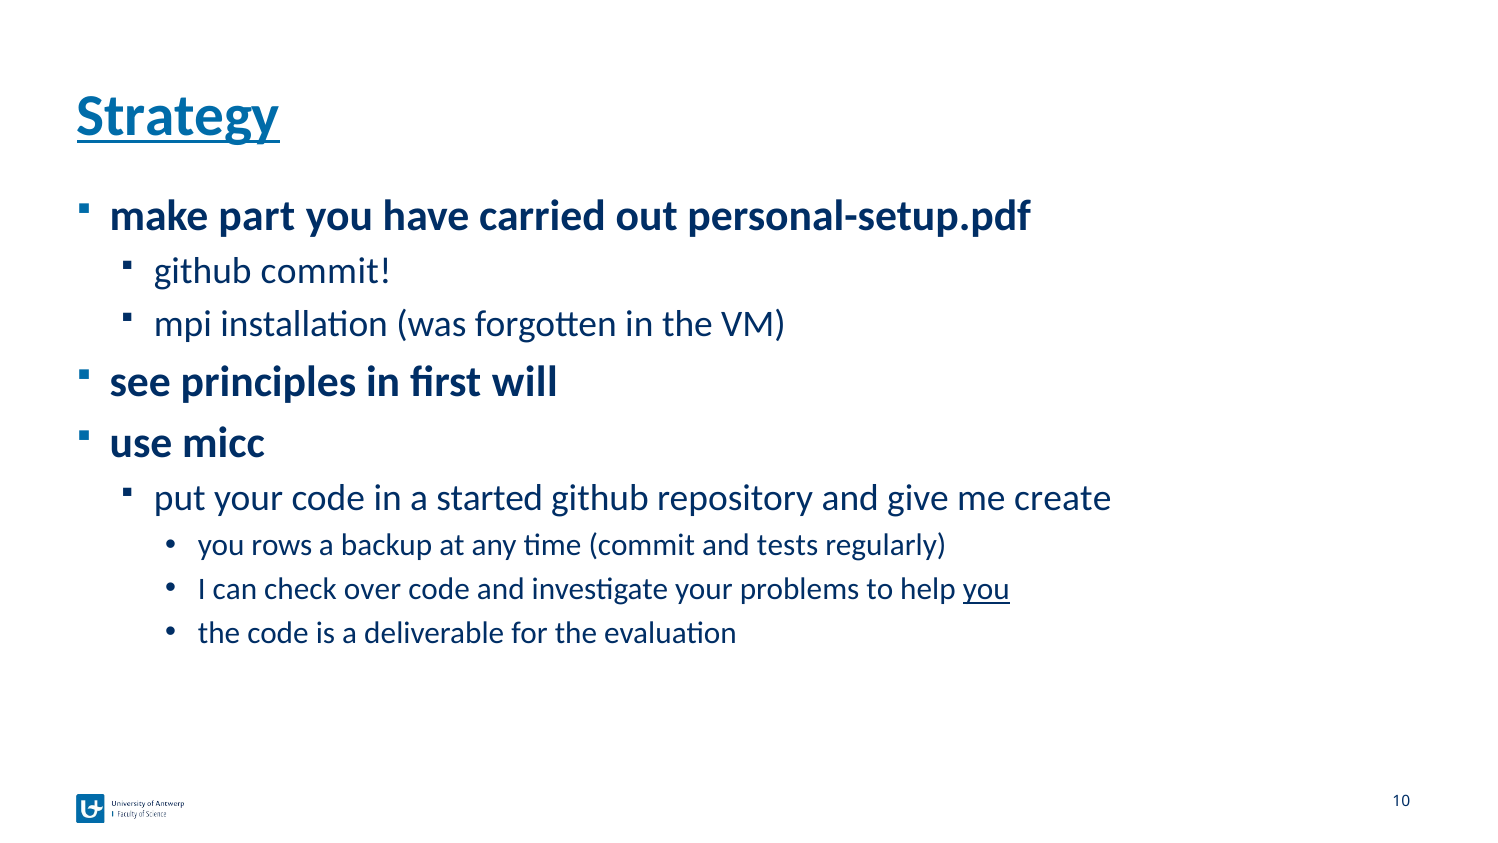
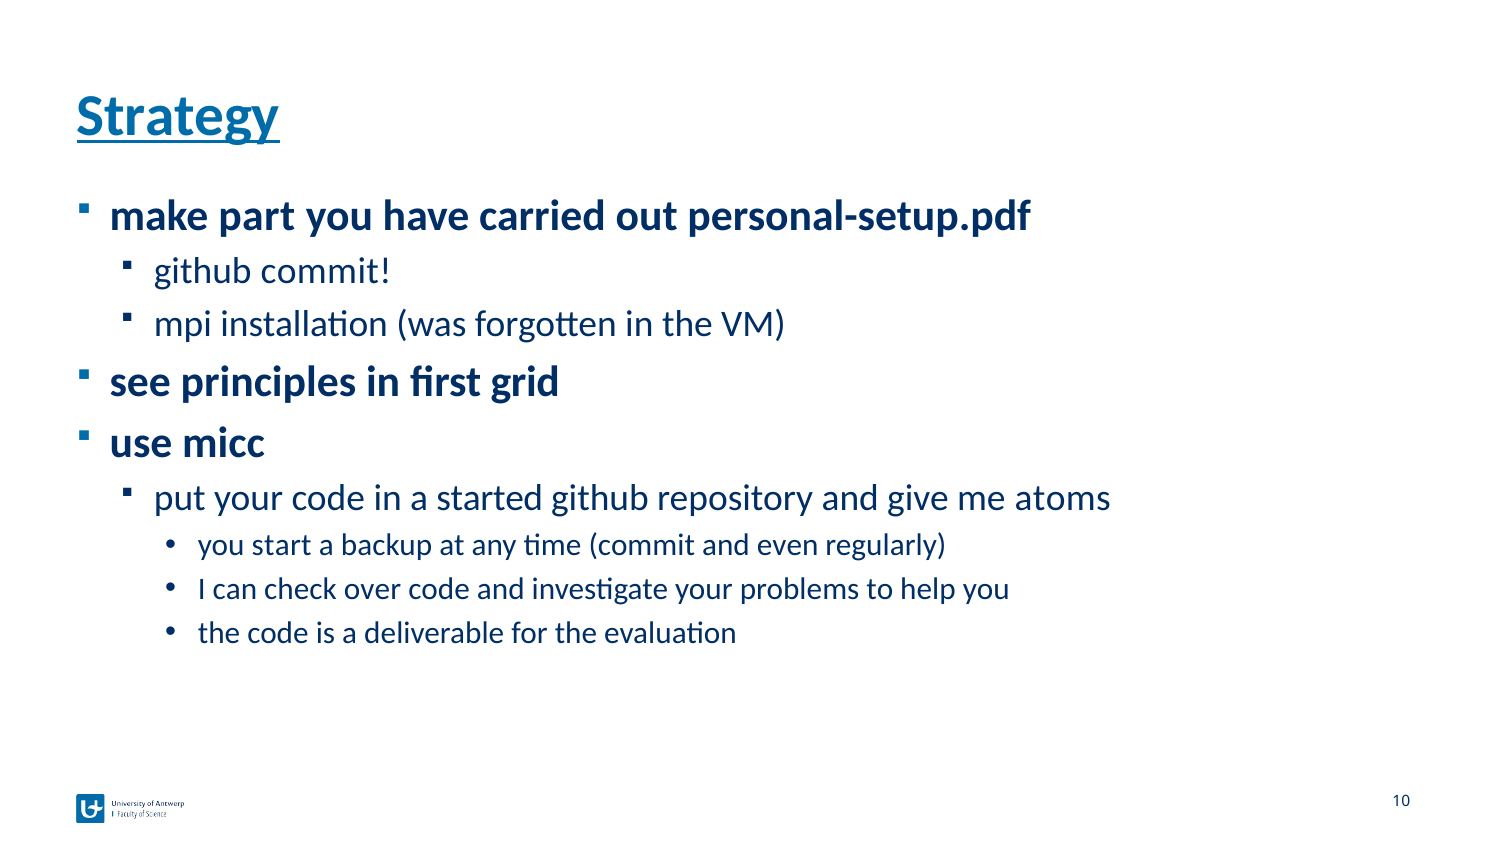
will: will -> grid (525, 381)
create: create -> atoms (1063, 498)
rows: rows -> start (282, 545)
tests: tests -> even (788, 545)
you underline: present -> none (986, 589)
